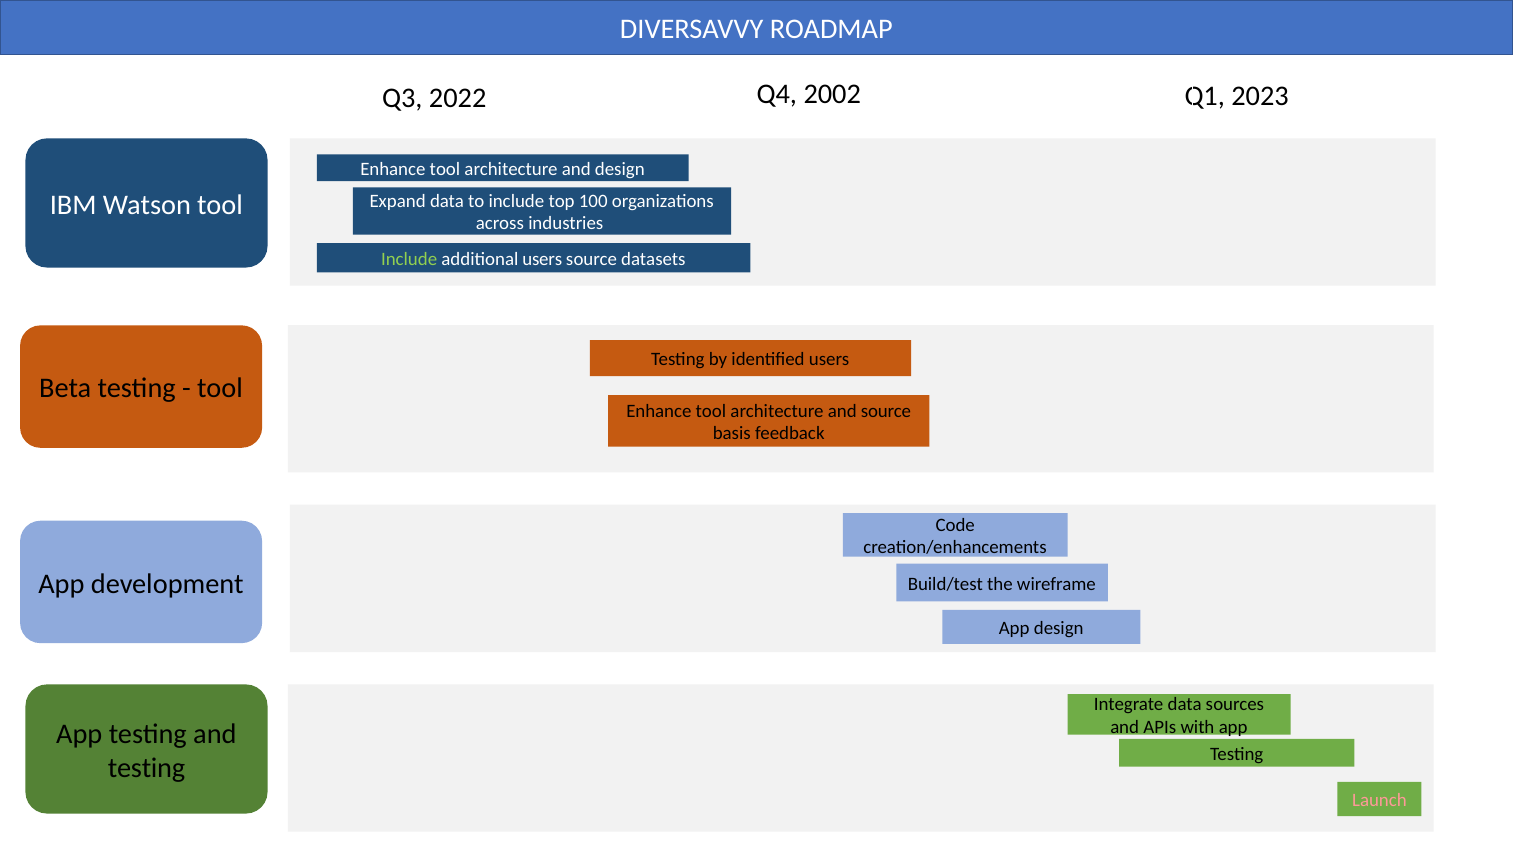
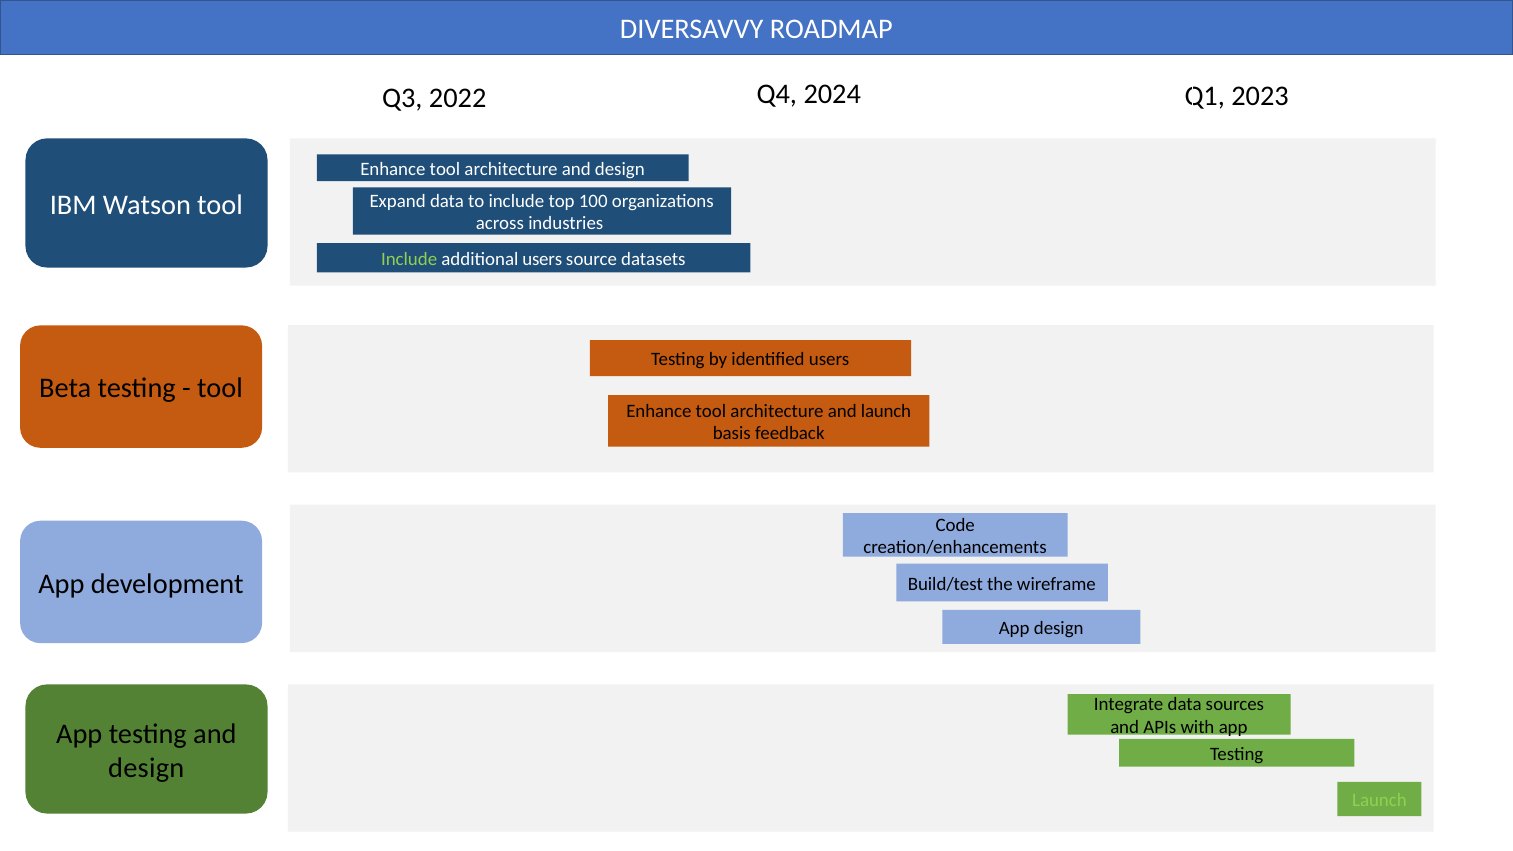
2002: 2002 -> 2024 (832, 94)
and source: source -> launch (886, 411)
testing: testing -> design (146, 768)
Launch colour: pink -> light green (1379, 800)
